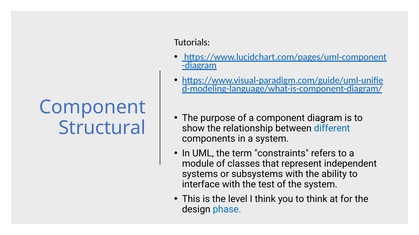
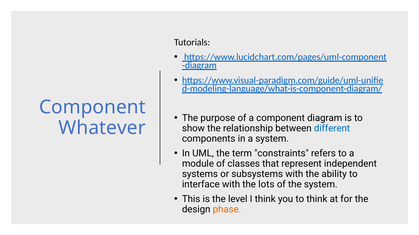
Structural: Structural -> Whatever (102, 128)
test: test -> lots (266, 185)
phase colour: blue -> orange (227, 210)
